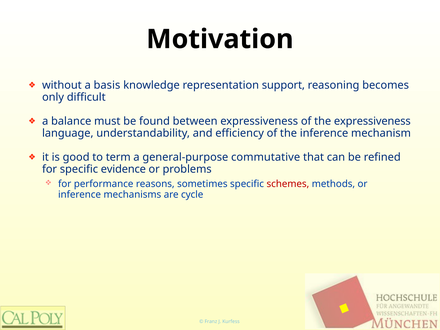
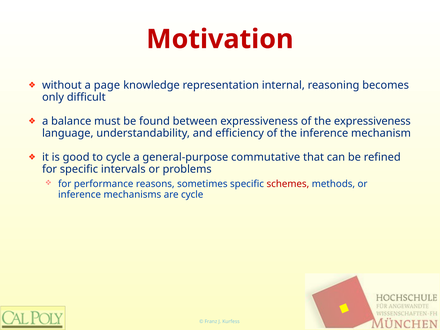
Motivation colour: black -> red (220, 39)
basis: basis -> page (107, 85)
support: support -> internal (283, 85)
to term: term -> cycle (118, 157)
evidence: evidence -> intervals (123, 169)
